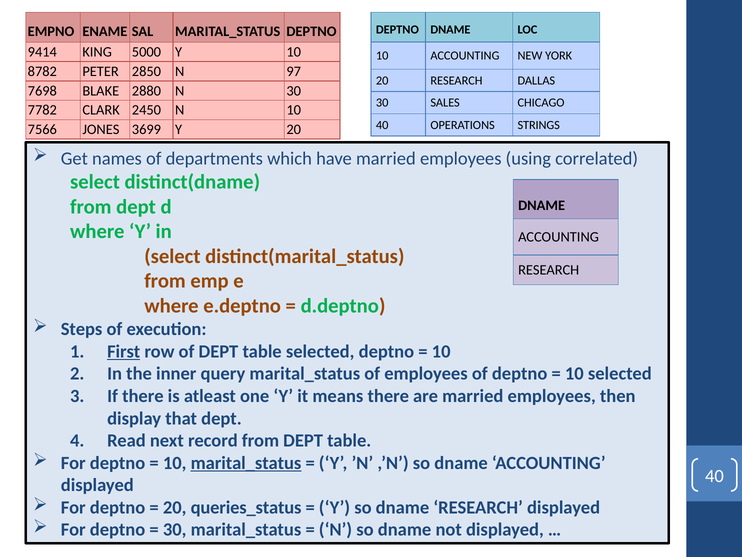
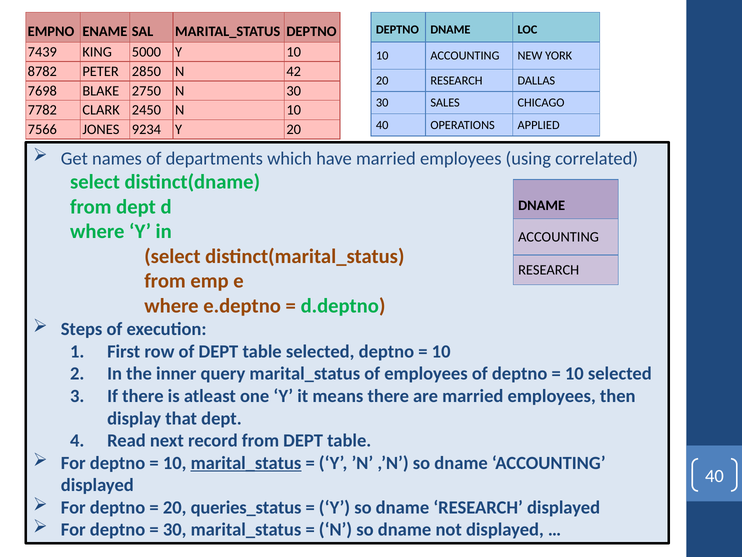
9414: 9414 -> 7439 (42, 52)
97: 97 -> 42 (294, 71)
2880: 2880 -> 2750 (146, 91)
STRINGS: STRINGS -> APPLIED (539, 125)
3699: 3699 -> 9234 (146, 129)
First underline: present -> none (124, 351)
